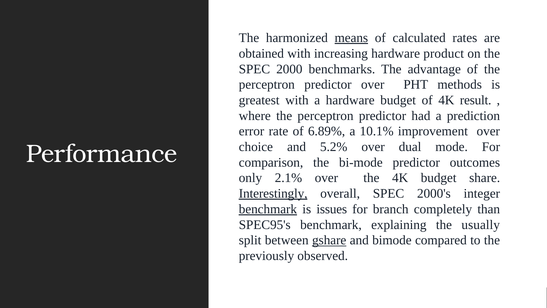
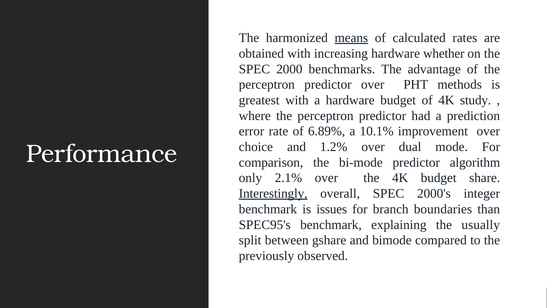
product: product -> whether (444, 53)
result: result -> study (476, 100)
5.2%: 5.2% -> 1.2% (334, 147)
outcomes: outcomes -> algorithm (475, 162)
benchmark underline: present -> none (268, 209)
completely: completely -> boundaries (443, 209)
gshare underline: present -> none (329, 240)
